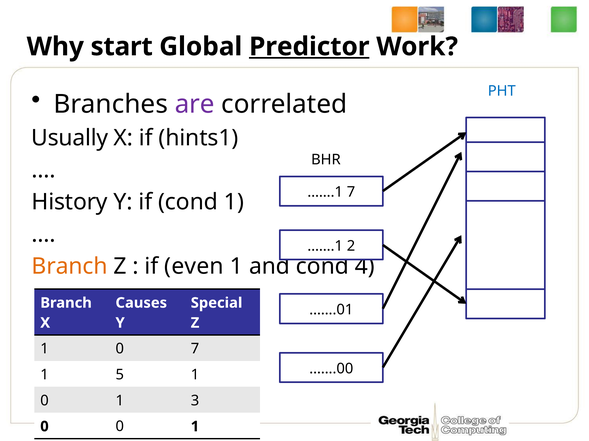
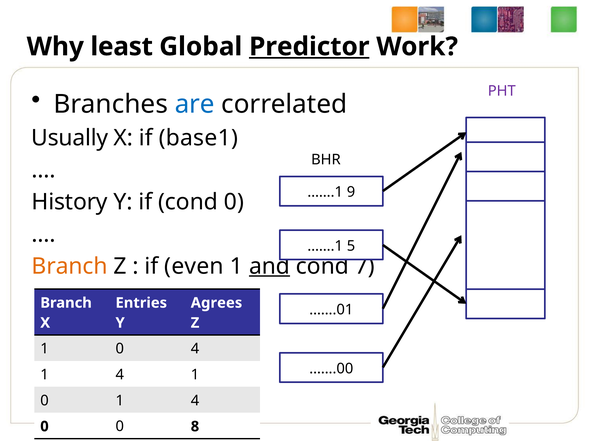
start: start -> least (122, 47)
PHT colour: blue -> purple (502, 91)
are colour: purple -> blue (195, 104)
hints1: hints1 -> base1 (198, 138)
…….1 7: 7 -> 9 (351, 192)
cond 1: 1 -> 0 (234, 202)
2: 2 -> 5 (351, 246)
and underline: none -> present (270, 267)
4: 4 -> 7 (365, 267)
Causes: Causes -> Entries (141, 303)
Special: Special -> Agrees (216, 303)
0 7: 7 -> 4 (195, 349)
5: 5 -> 4 (120, 375)
0 1 3: 3 -> 4 (195, 401)
0 0 1: 1 -> 8 (195, 427)
